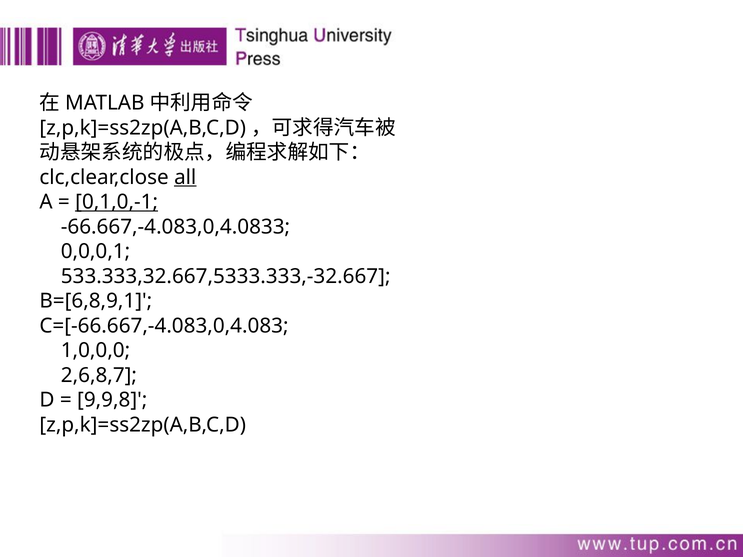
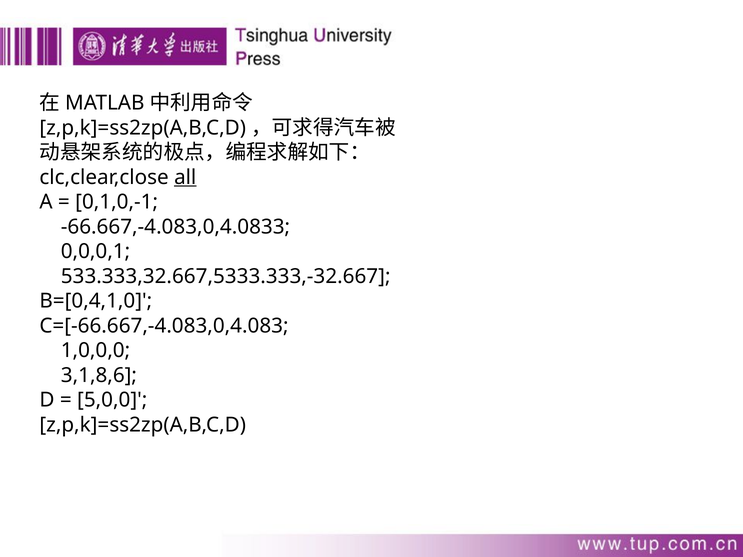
0,1,0,-1 underline: present -> none (117, 202)
B=[6,8,9,1: B=[6,8,9,1 -> B=[0,4,1,0 (96, 301)
2,6,8,7: 2,6,8,7 -> 3,1,8,6 (99, 376)
9,9,8: 9,9,8 -> 5,0,0 (112, 400)
